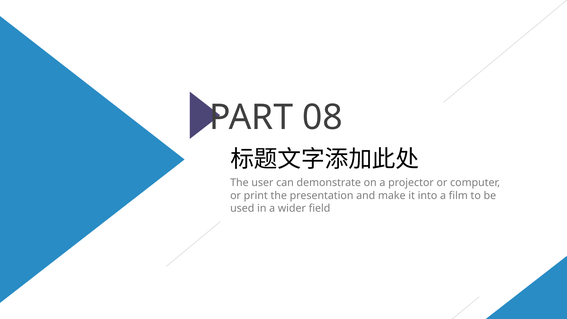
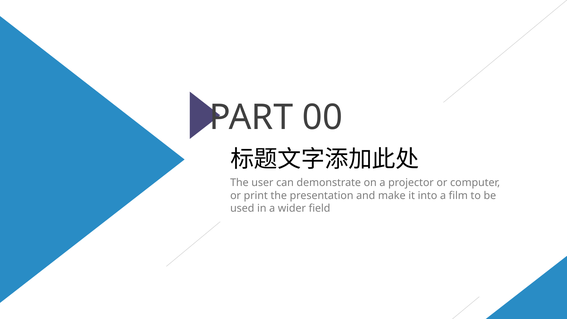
08: 08 -> 00 (323, 117)
